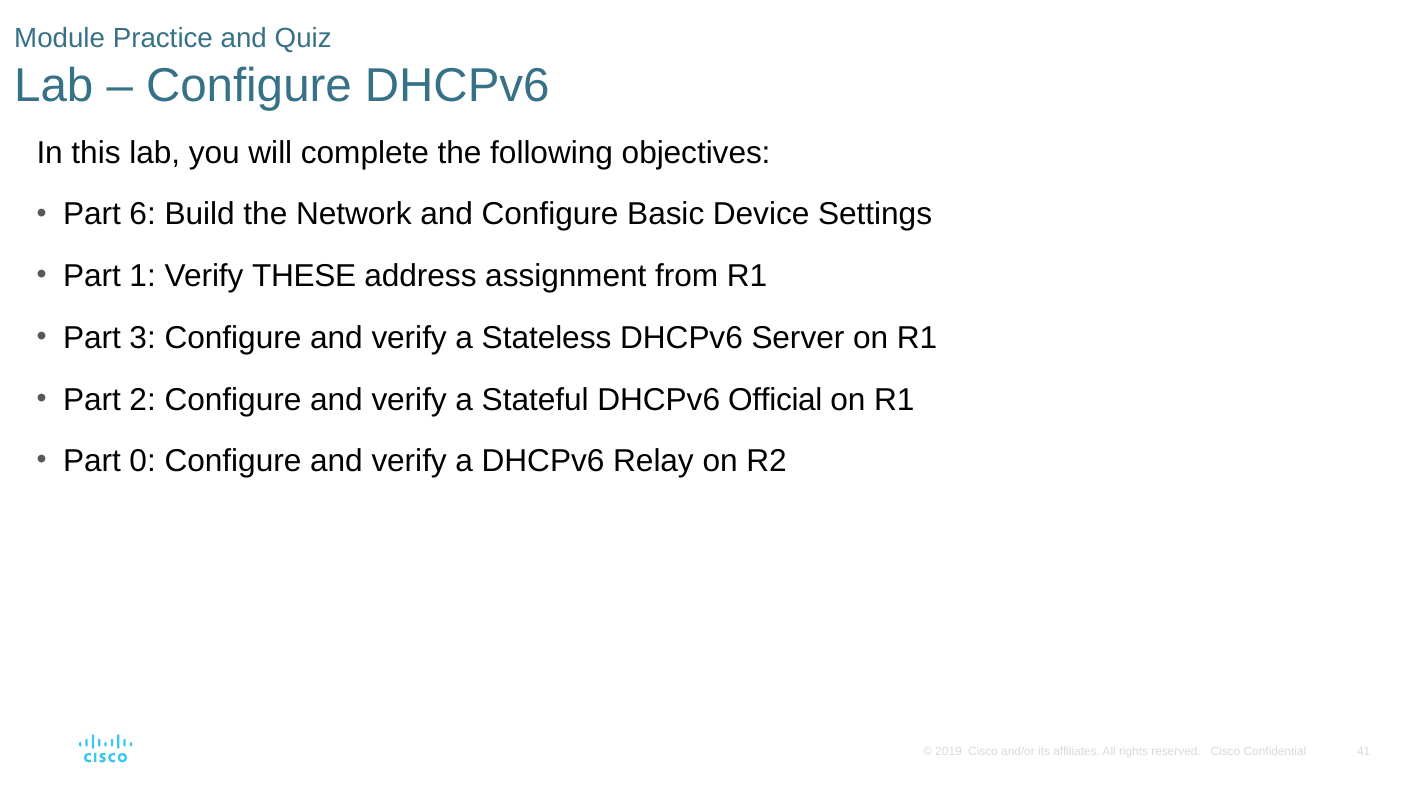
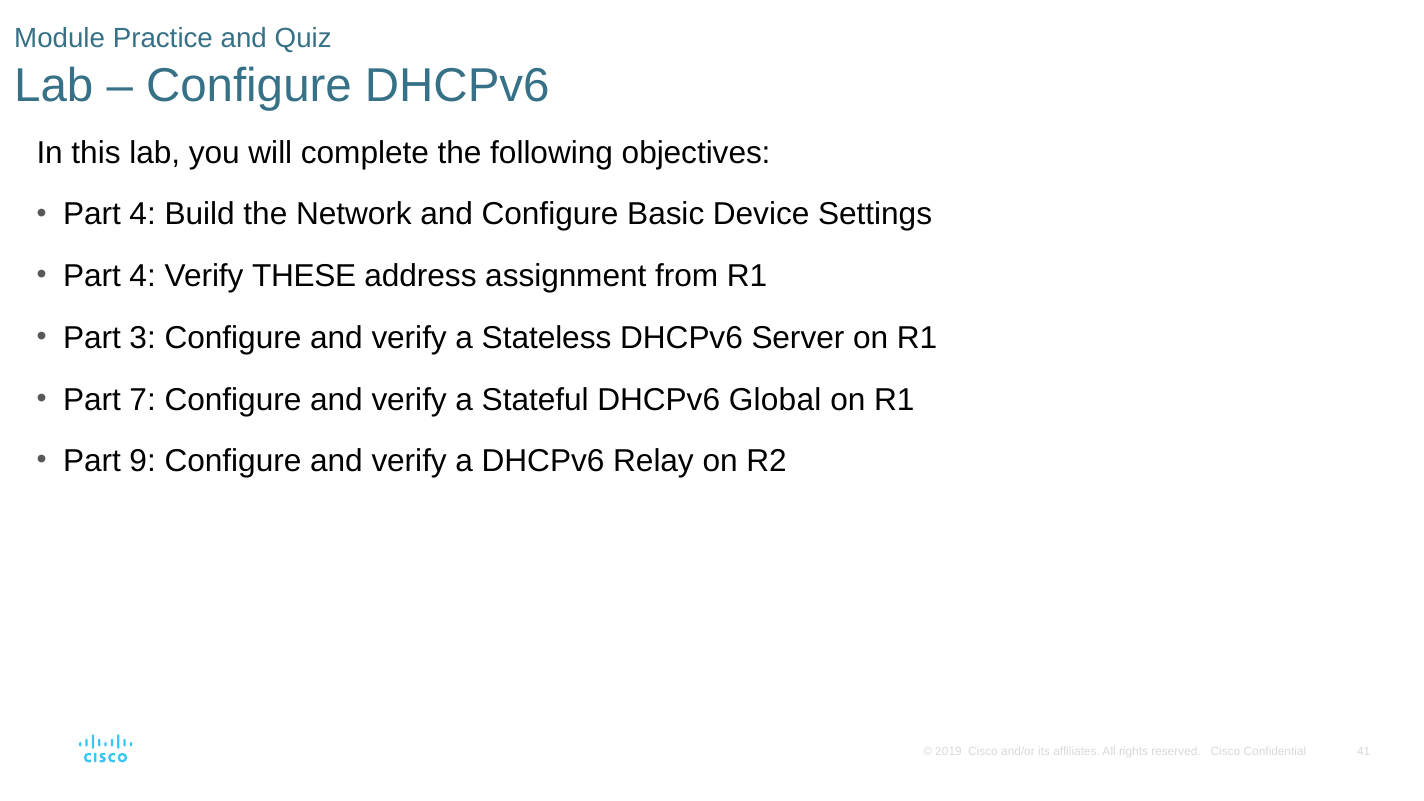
6: 6 -> 4 (143, 214)
1: 1 -> 4 (143, 276)
2: 2 -> 7 (143, 400)
Official: Official -> Global (775, 400)
0: 0 -> 9 (143, 461)
